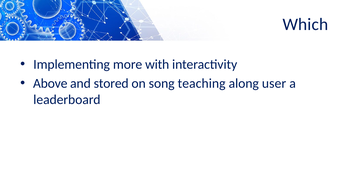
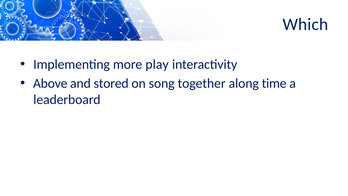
with: with -> play (157, 64)
teaching: teaching -> together (202, 83)
user: user -> time (274, 83)
